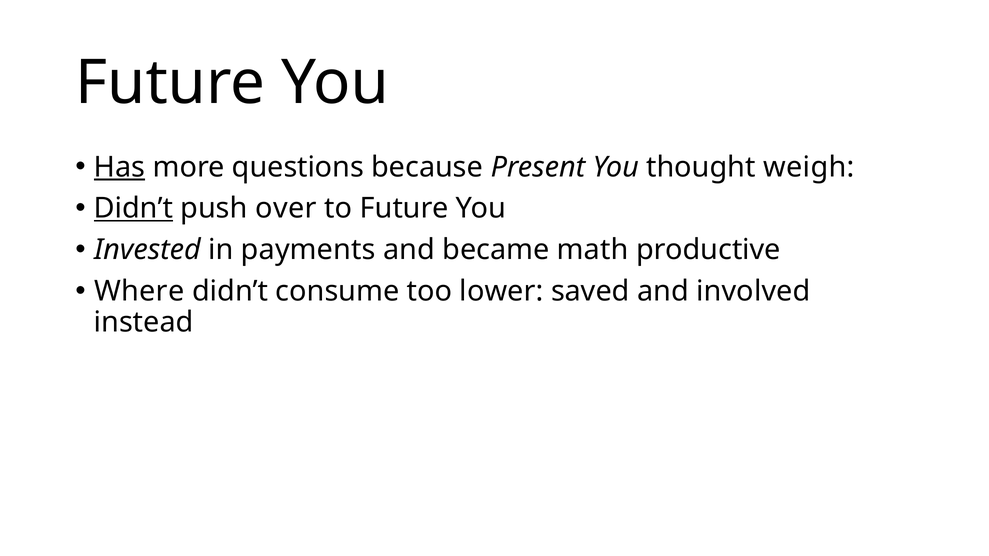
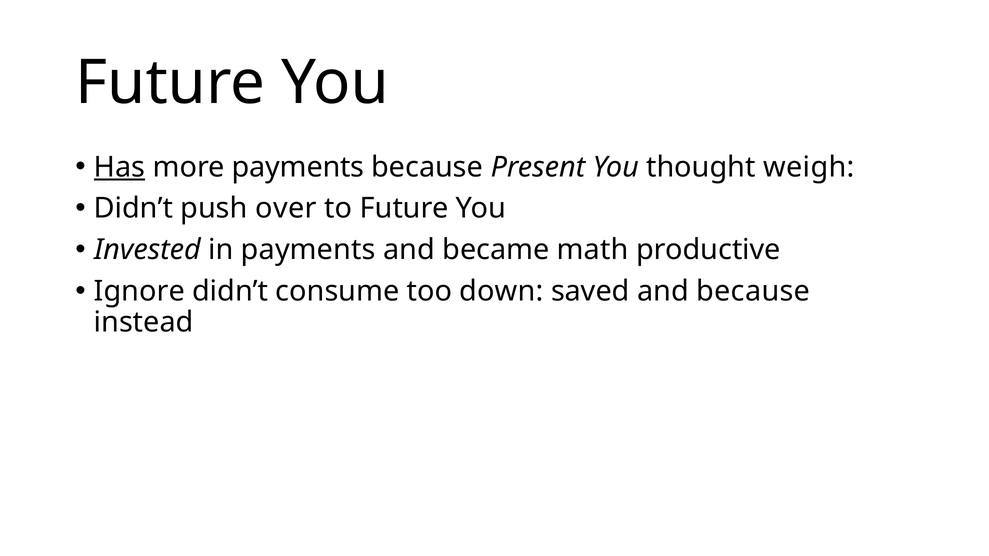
more questions: questions -> payments (298, 167)
Didn’t underline: present -> none (134, 209)
Where: Where -> Ignore (139, 291)
lower: lower -> down (501, 291)
and involved: involved -> because (753, 291)
